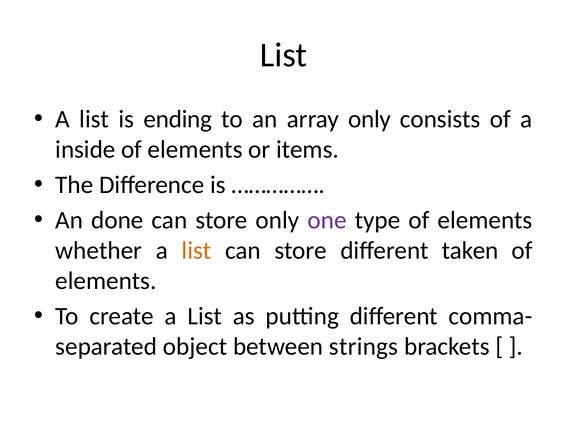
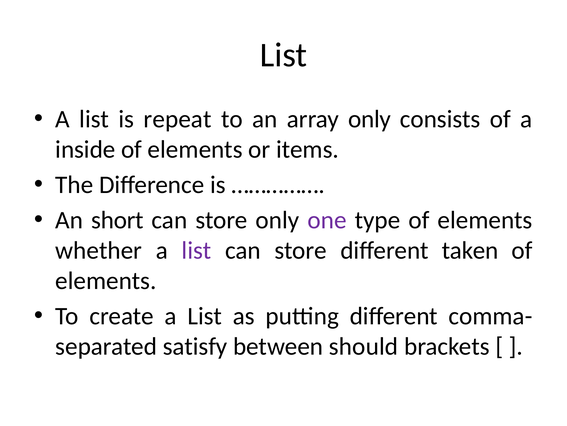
ending: ending -> repeat (178, 119)
done: done -> short (117, 220)
list colour: orange -> purple (196, 250)
object: object -> satisfy (195, 346)
strings: strings -> should (364, 346)
